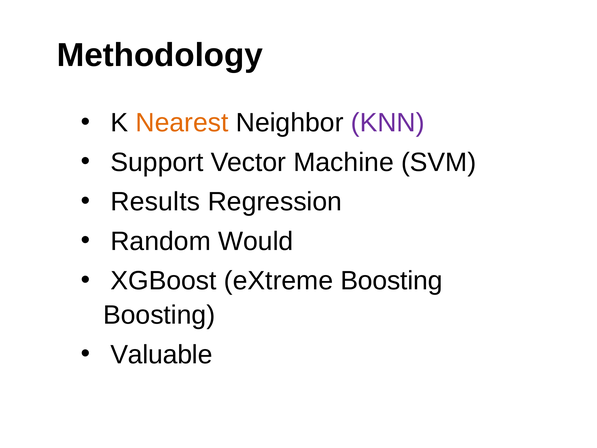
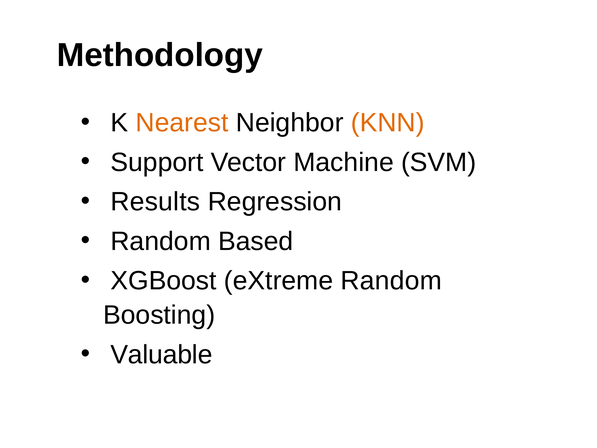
KNN colour: purple -> orange (388, 123)
Would: Would -> Based (256, 241)
eXtreme Boosting: Boosting -> Random (391, 281)
